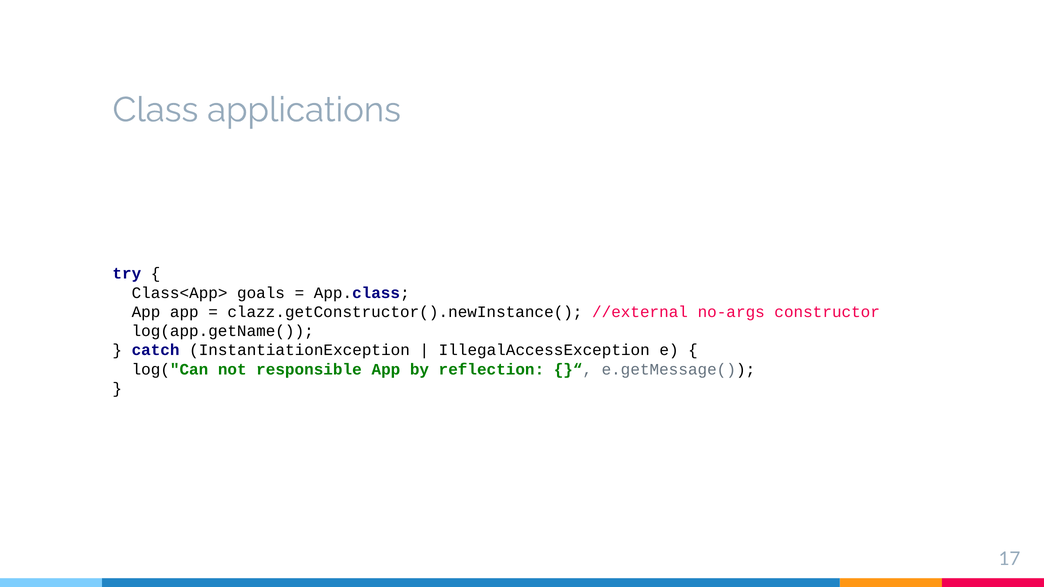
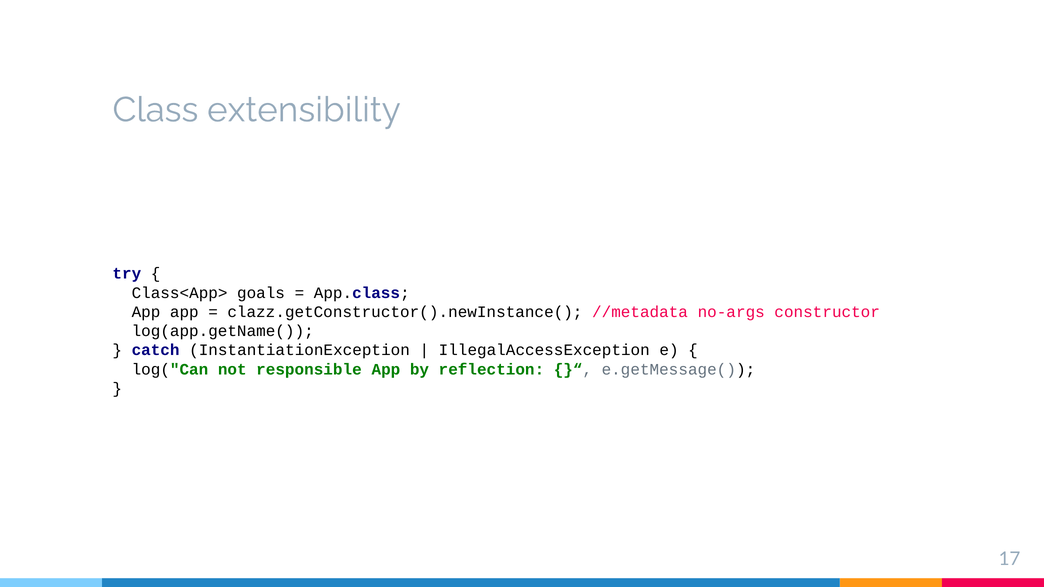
applications: applications -> extensibility (304, 110)
//external: //external -> //metadata (640, 312)
